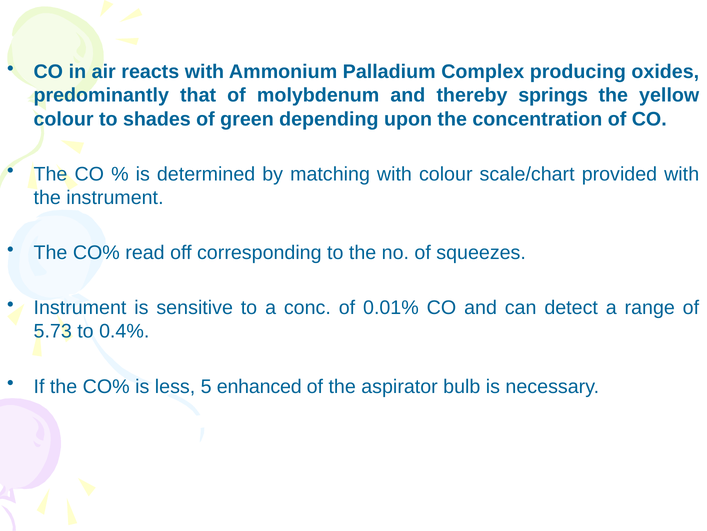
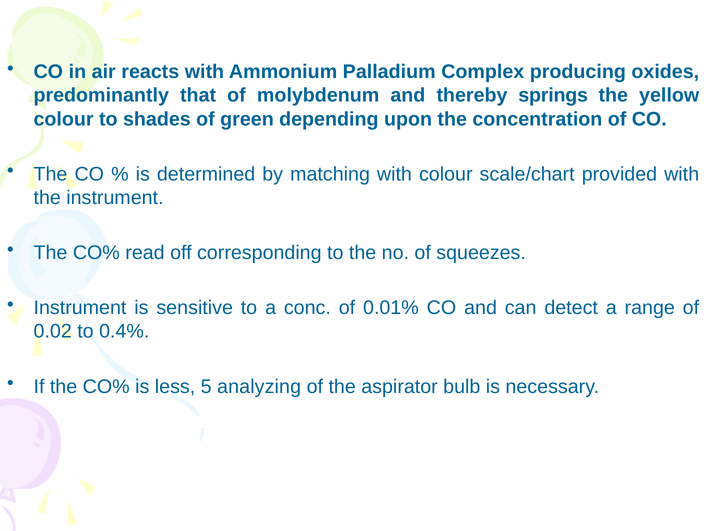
5.73: 5.73 -> 0.02 (53, 331)
enhanced: enhanced -> analyzing (259, 386)
